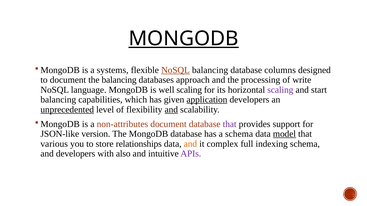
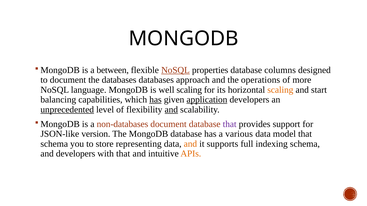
MONGODB underline: present -> none (184, 39)
systems: systems -> between (113, 70)
NoSQL balancing: balancing -> properties (210, 70)
the balancing: balancing -> databases (119, 80)
processing: processing -> operations (261, 80)
write: write -> more (302, 80)
scaling colour: purple -> orange (280, 90)
has underline: none -> present (155, 100)
non-attributes: non-attributes -> non-databases (122, 124)
a schema: schema -> various (239, 134)
model underline: present -> none (284, 134)
various: various -> schema (54, 144)
relationships: relationships -> representing (139, 144)
complex: complex -> supports (222, 144)
with also: also -> that (123, 154)
APIs colour: purple -> orange (191, 154)
